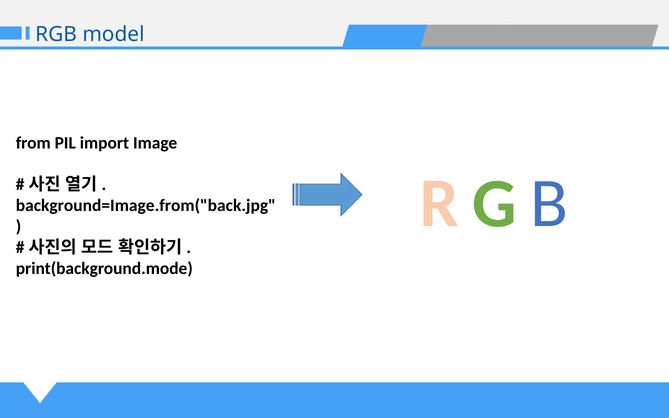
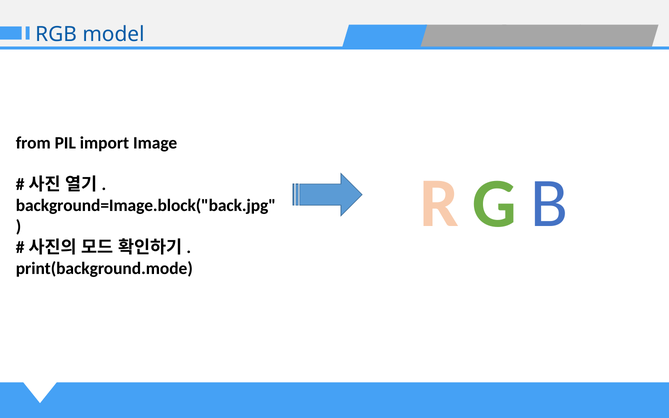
background=Image.from("back.jpg: background=Image.from("back.jpg -> background=Image.block("back.jpg (146, 206)
